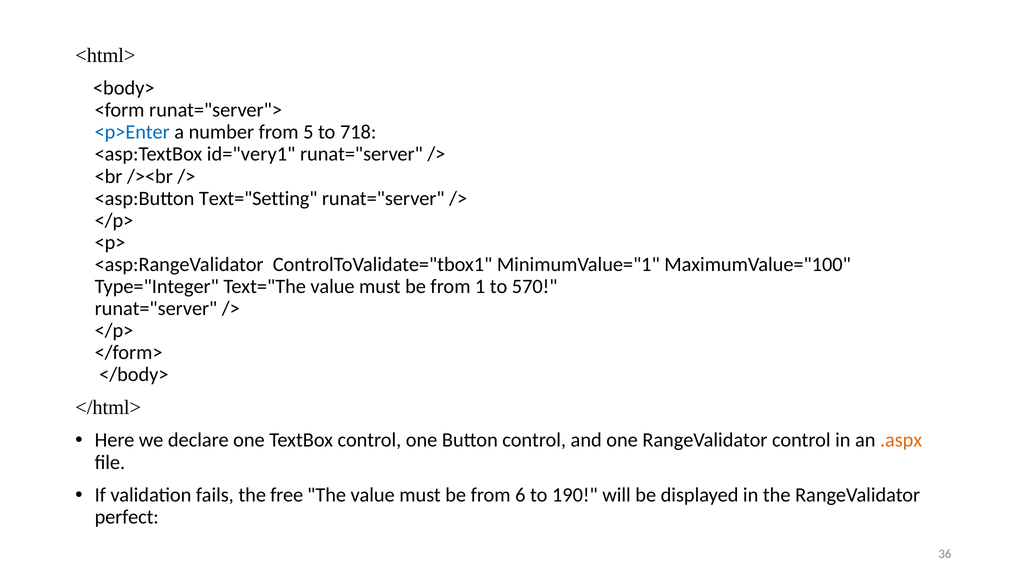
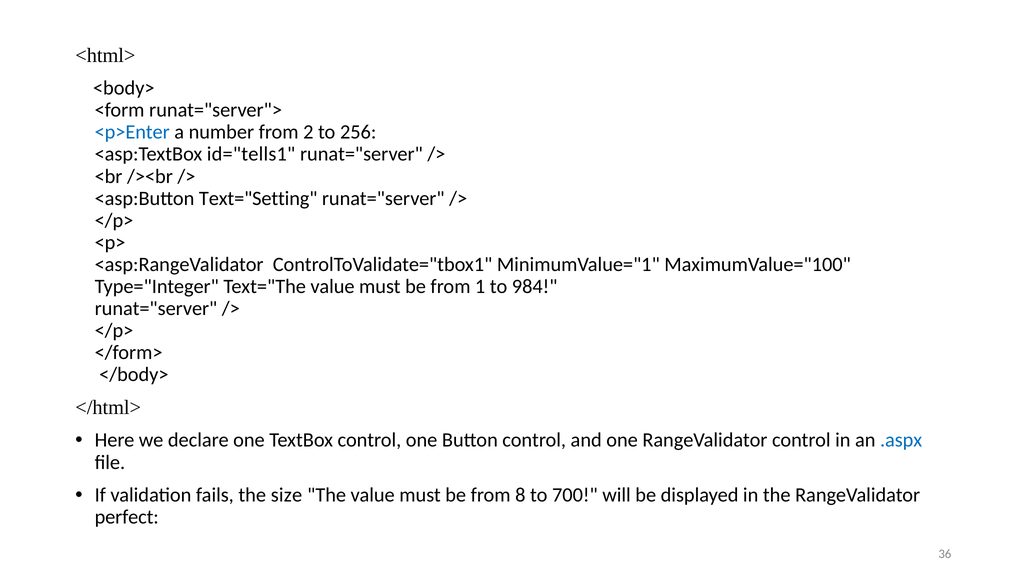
5: 5 -> 2 (308, 132)
718: 718 -> 256 (358, 132)
id="very1: id="very1 -> id="tells1 (251, 154)
570: 570 -> 984 (535, 286)
.aspx colour: orange -> blue (901, 440)
free: free -> size (286, 495)
6: 6 -> 8 (520, 495)
190: 190 -> 700 (575, 495)
